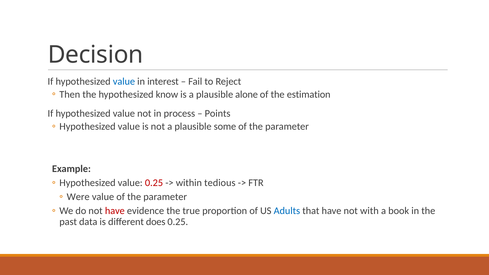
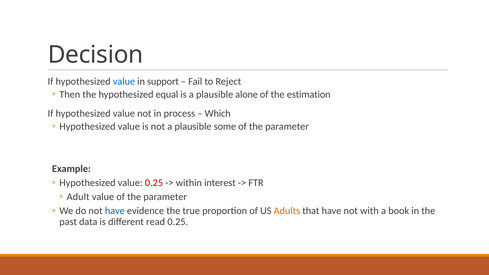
interest: interest -> support (163, 81)
know: know -> equal (167, 94)
Points: Points -> Which (218, 114)
tedious: tedious -> interest (220, 183)
Were: Were -> Adult (78, 197)
have colour: red -> blue (115, 211)
Adults colour: blue -> orange (287, 211)
does: does -> read (156, 222)
